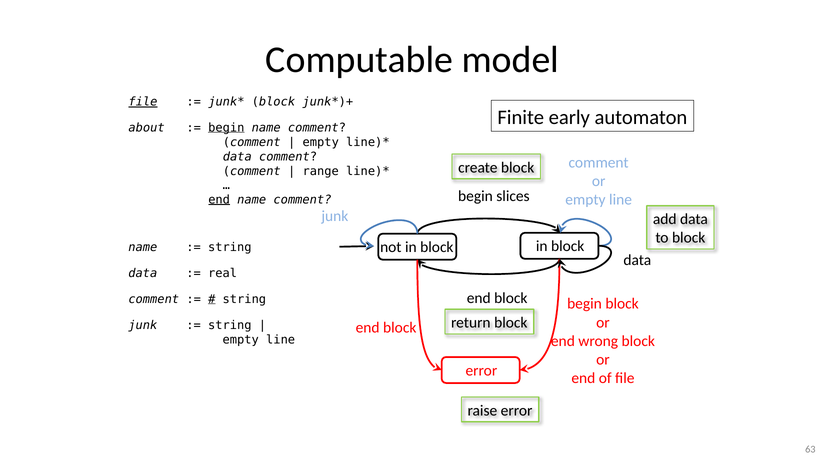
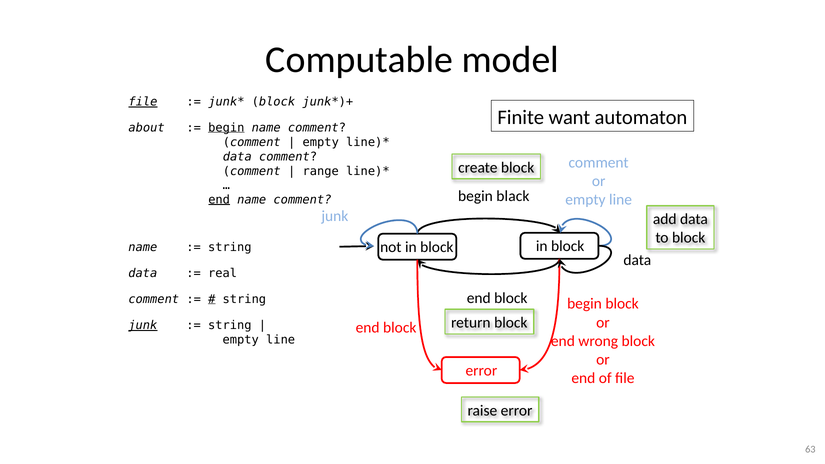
early: early -> want (569, 117)
slices: slices -> black (513, 196)
junk underline: none -> present (143, 325)
